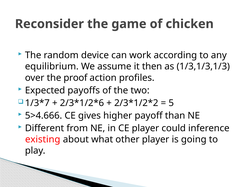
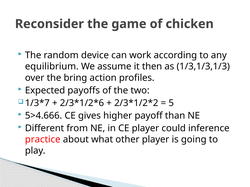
proof: proof -> bring (75, 78)
existing: existing -> practice (43, 140)
